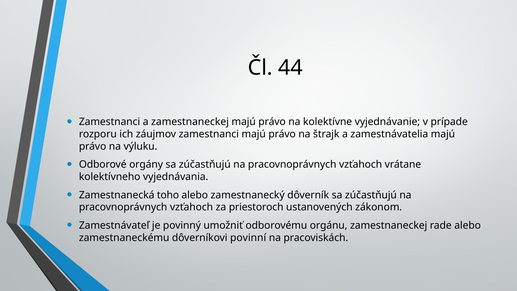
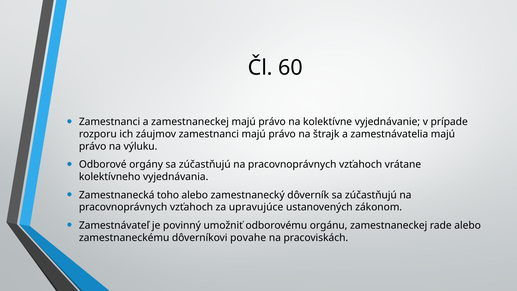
44: 44 -> 60 (291, 68)
priestoroch: priestoroch -> upravujúce (256, 207)
povinní: povinní -> povahe (248, 238)
